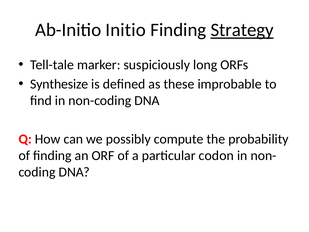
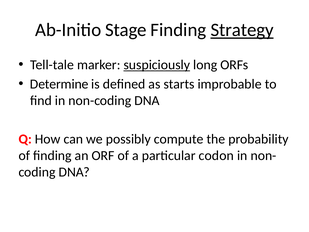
Initio: Initio -> Stage (126, 30)
suspiciously underline: none -> present (157, 65)
Synthesize: Synthesize -> Determine (59, 84)
these: these -> starts (179, 84)
